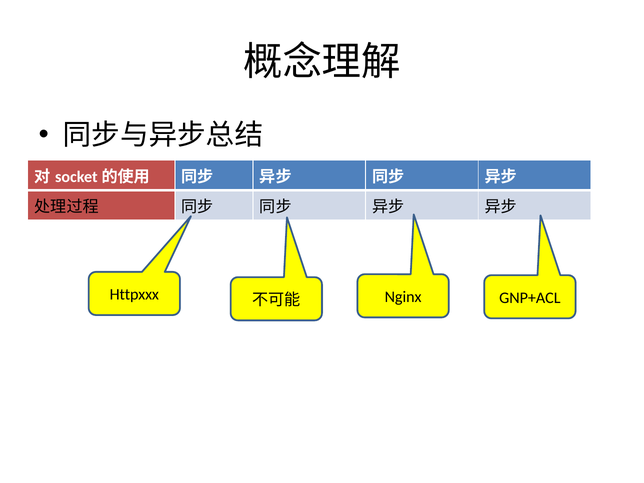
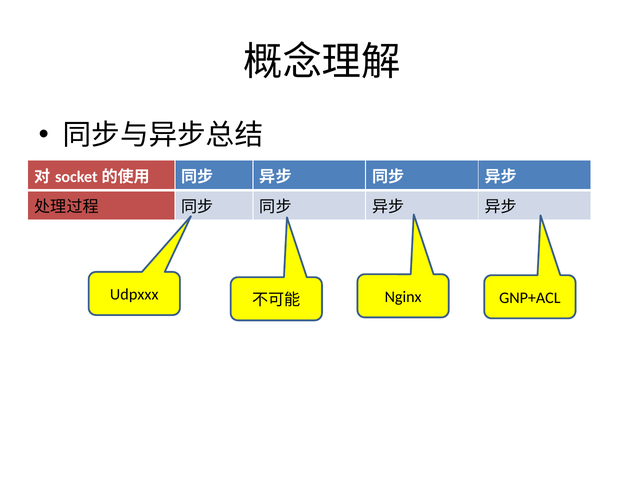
Httpxxx: Httpxxx -> Udpxxx (134, 295)
